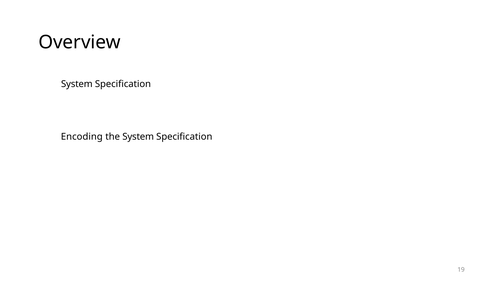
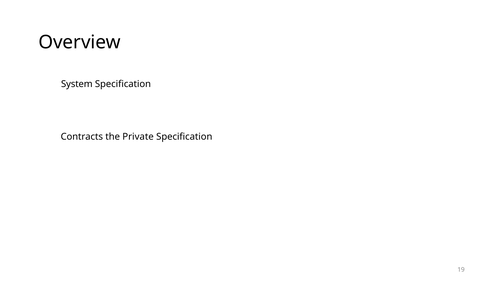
Encoding: Encoding -> Contracts (82, 137)
the System: System -> Private (138, 137)
